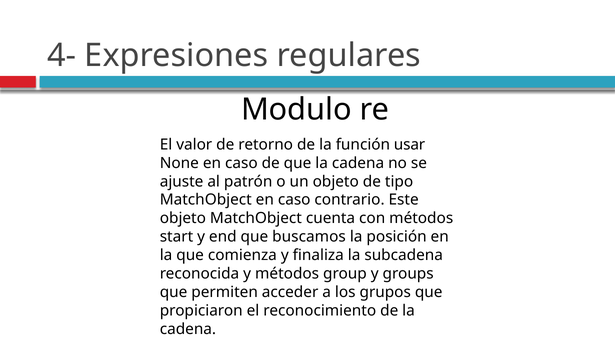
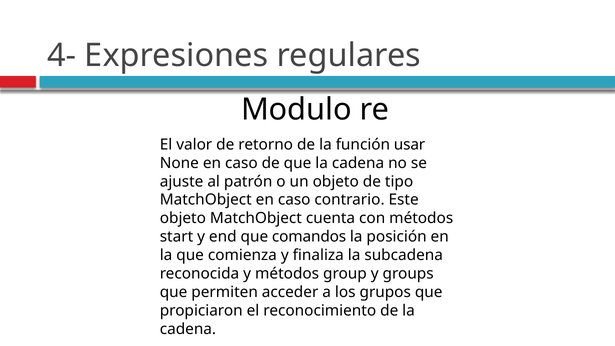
buscamos: buscamos -> comandos (309, 237)
